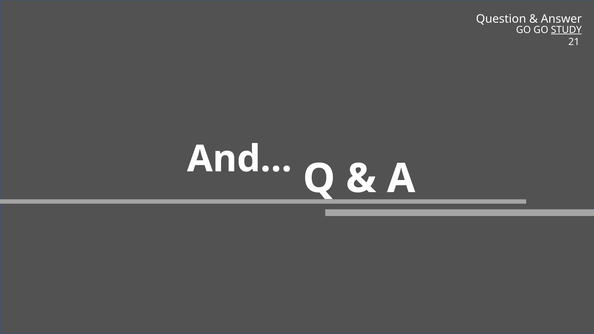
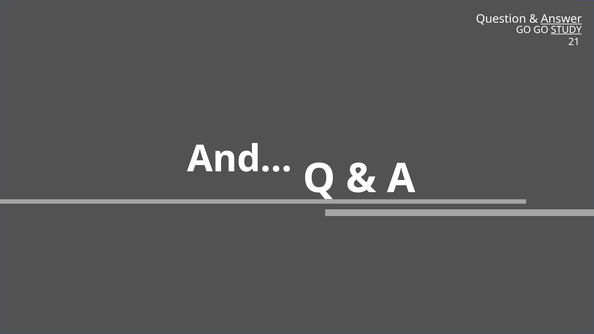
Answer underline: none -> present (561, 19)
